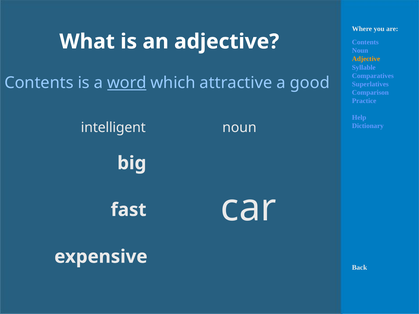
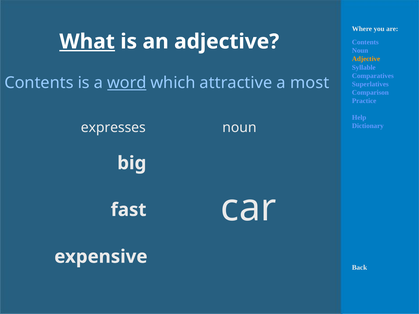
What underline: none -> present (87, 42)
good: good -> most (310, 83)
intelligent: intelligent -> expresses (113, 128)
